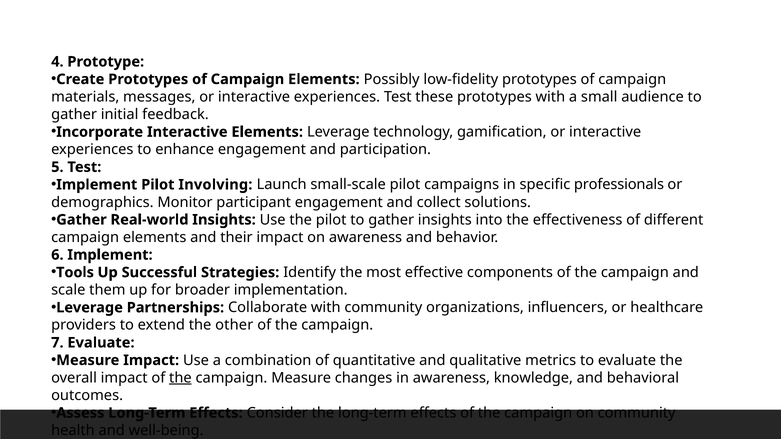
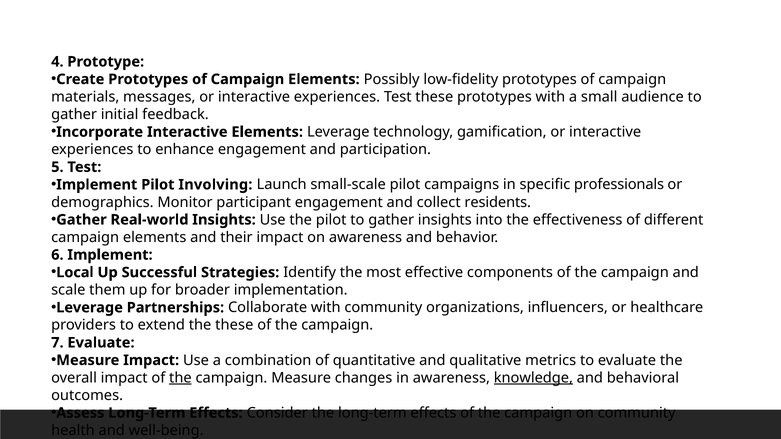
solutions: solutions -> residents (498, 202)
Tools: Tools -> Local (75, 273)
the other: other -> these (234, 325)
knowledge underline: none -> present (533, 378)
